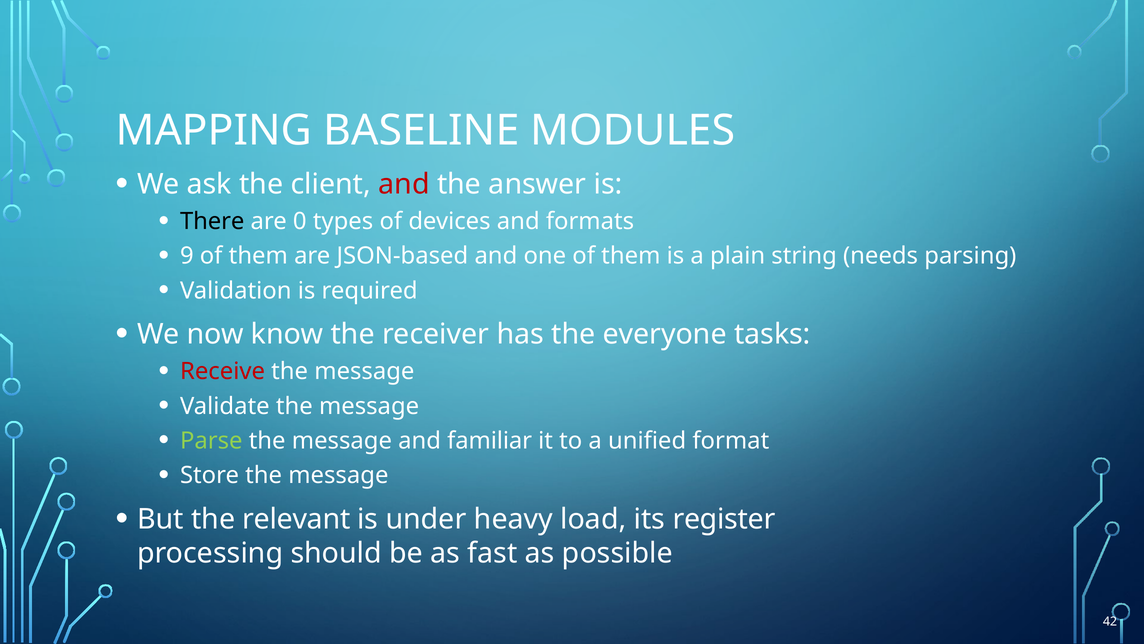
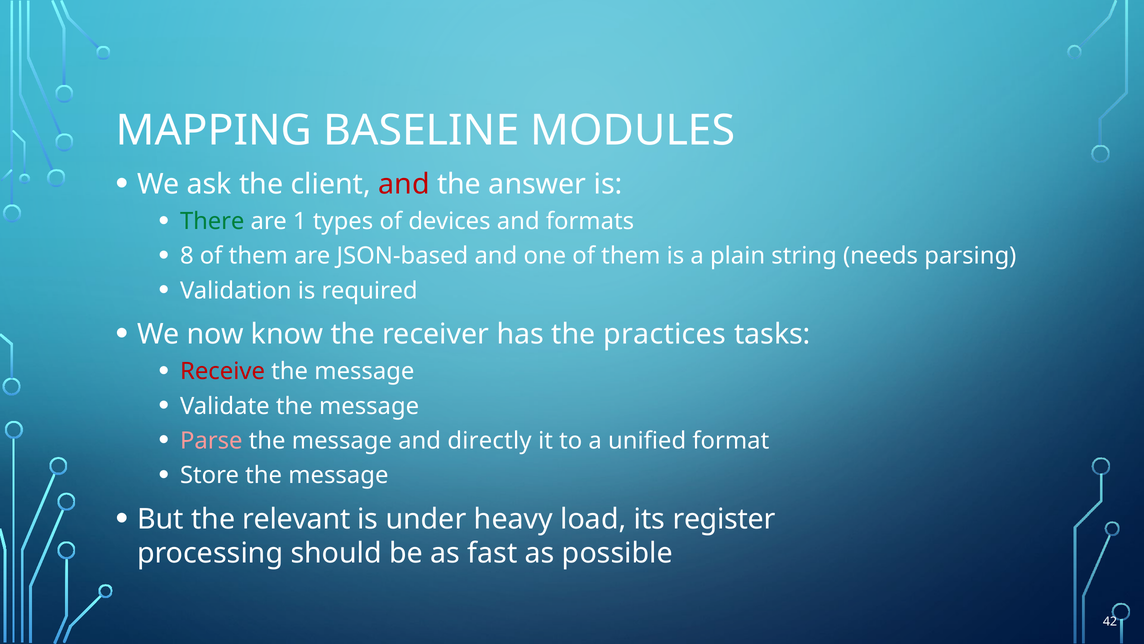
There colour: black -> green (212, 221)
0: 0 -> 1 (300, 221)
9: 9 -> 8 (187, 256)
everyone: everyone -> practices (665, 334)
Parse colour: light green -> pink (211, 440)
familiar: familiar -> directly (489, 440)
